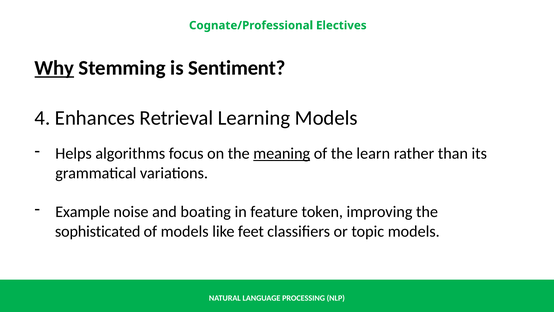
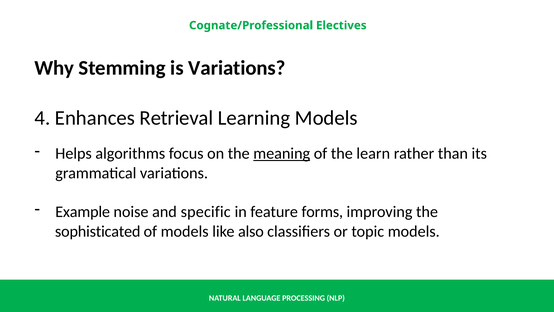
Why underline: present -> none (54, 68)
is Sentiment: Sentiment -> Variations (237, 68)
boating: boating -> specific (206, 212)
token: token -> forms (322, 212)
feet: feet -> also (251, 231)
